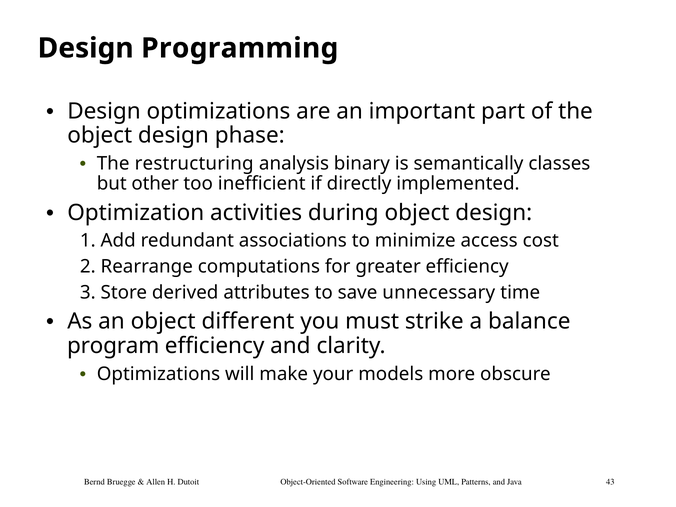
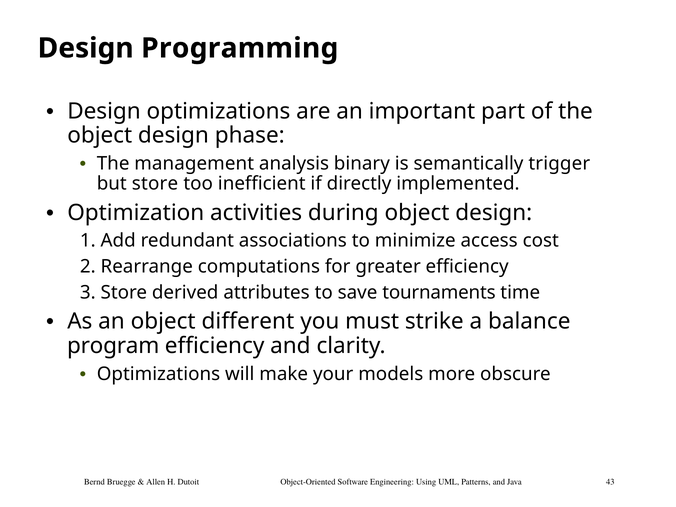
restructuring: restructuring -> management (194, 163)
classes: classes -> trigger (559, 163)
but other: other -> store (155, 184)
unnecessary: unnecessary -> tournaments (439, 292)
